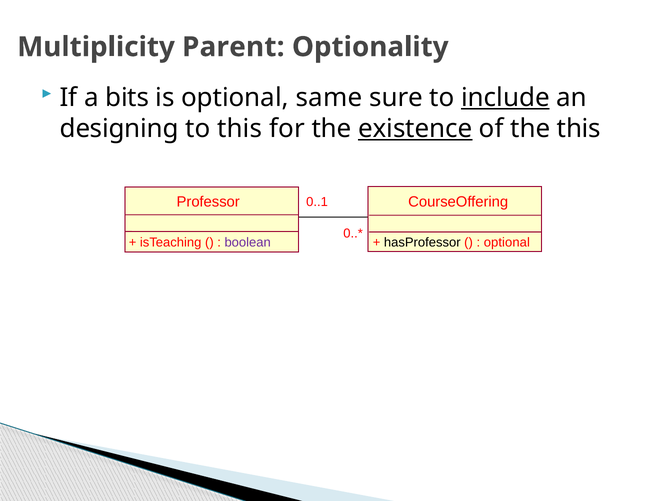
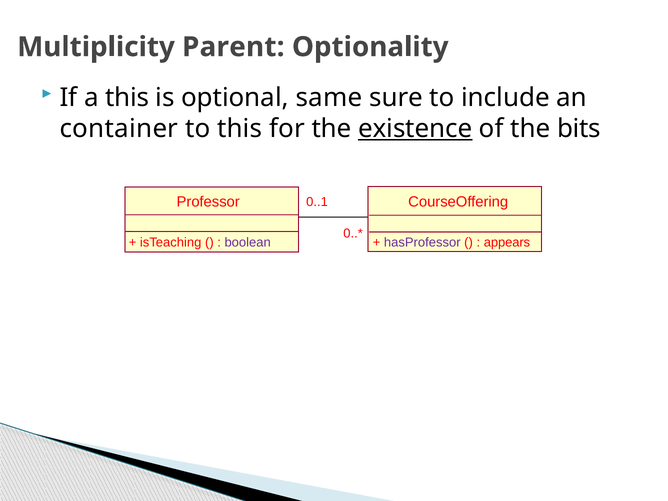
a bits: bits -> this (127, 98)
include underline: present -> none (505, 98)
designing: designing -> container (119, 129)
the this: this -> bits (579, 129)
hasProfessor colour: black -> purple (422, 242)
optional: optional -> appears (507, 242)
